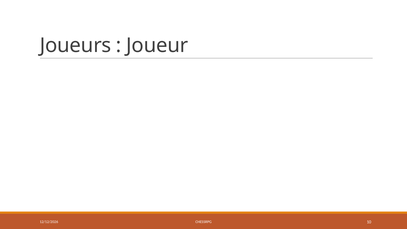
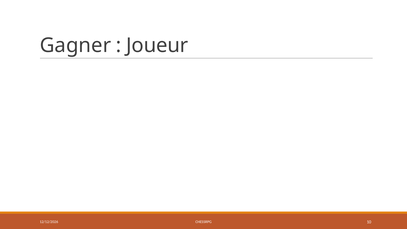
Joueurs: Joueurs -> Gagner (75, 46)
